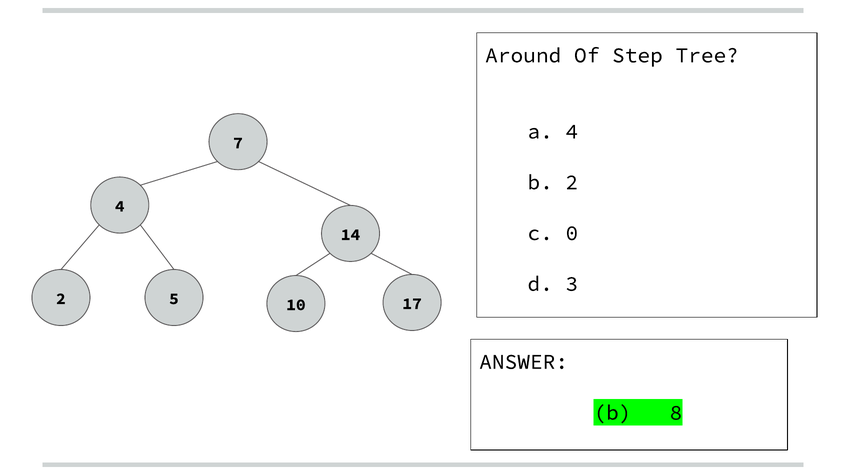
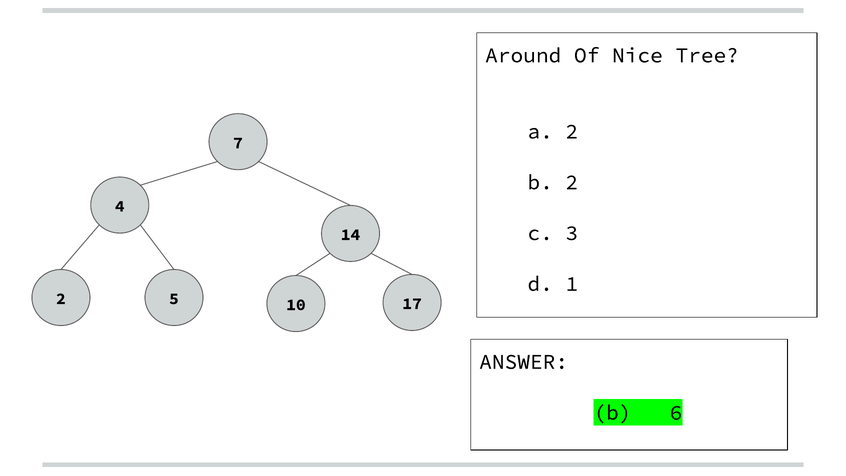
Step: Step -> Nice (637, 55)
a 4: 4 -> 2 (572, 131)
0: 0 -> 3 (572, 233)
3: 3 -> 1 (572, 284)
8: 8 -> 6 (676, 413)
